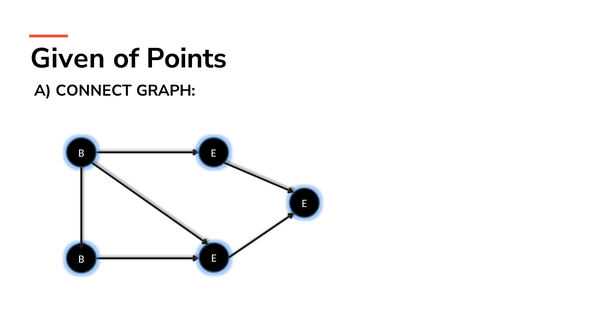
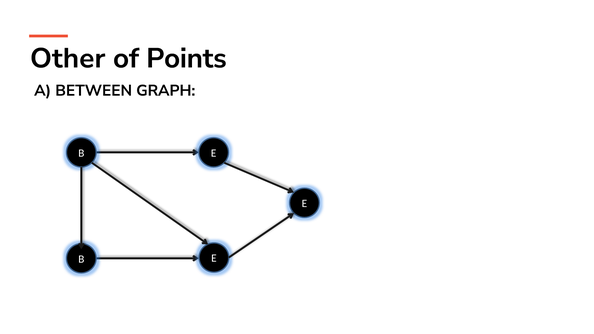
Given: Given -> Other (68, 58)
CONNECT: CONNECT -> BETWEEN (94, 91)
